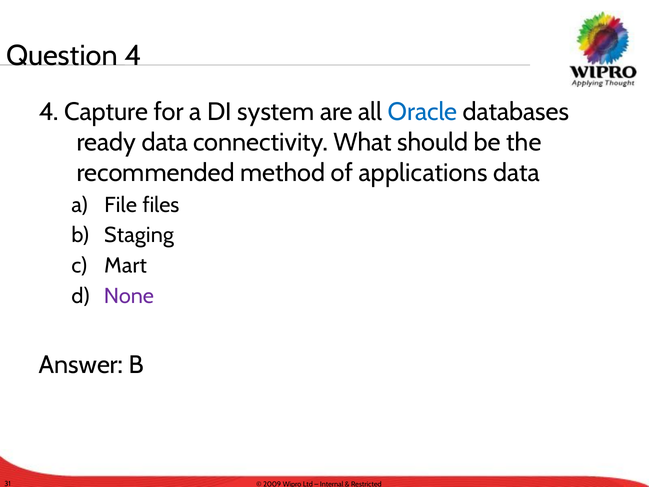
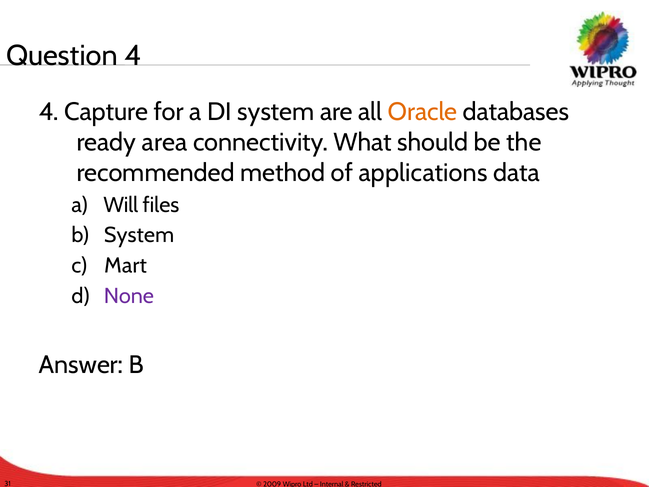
Oracle colour: blue -> orange (423, 112)
ready data: data -> area (165, 142)
File: File -> Will (121, 205)
b Staging: Staging -> System (139, 235)
